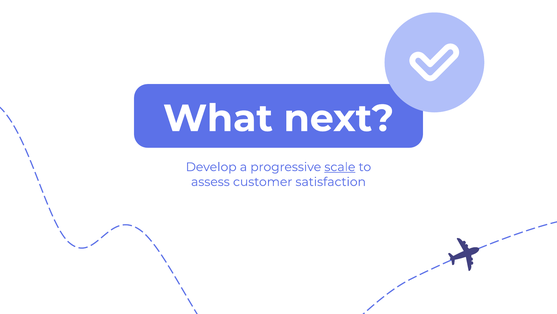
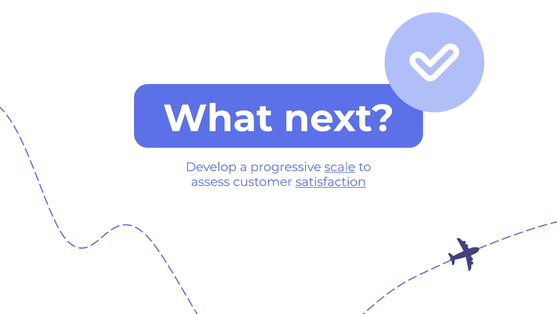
satisfaction underline: none -> present (331, 182)
